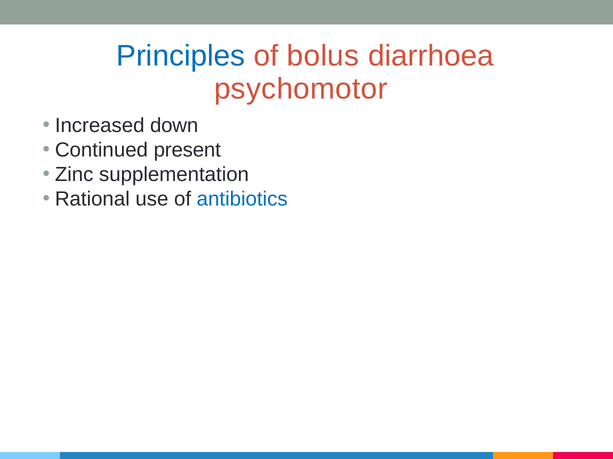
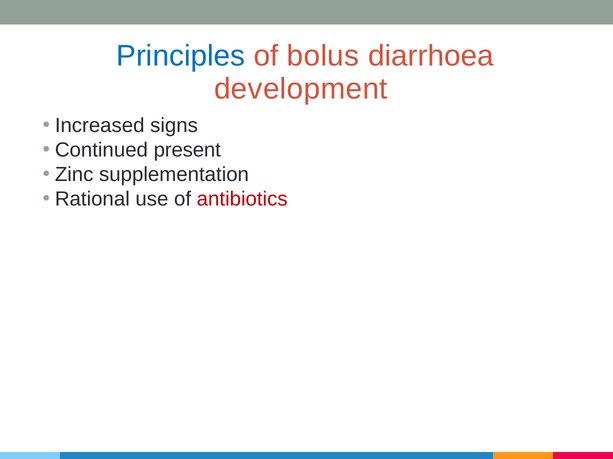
psychomotor: psychomotor -> development (301, 89)
down: down -> signs (174, 126)
antibiotics colour: blue -> red (242, 199)
